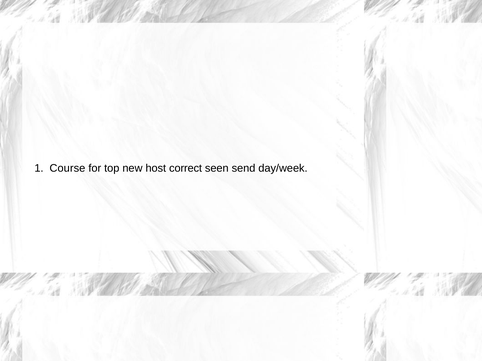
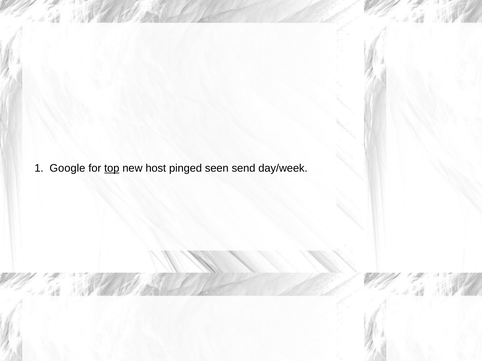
Course: Course -> Google (67, 169)
top underline: none -> present (112, 169)
correct: correct -> pinged (186, 169)
